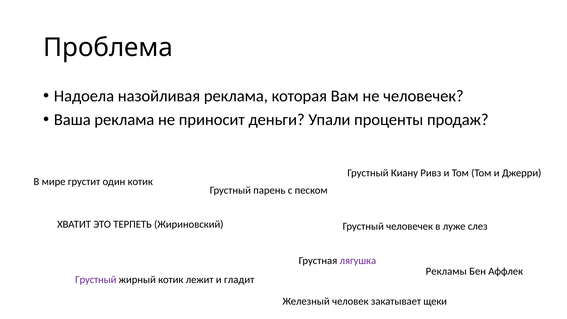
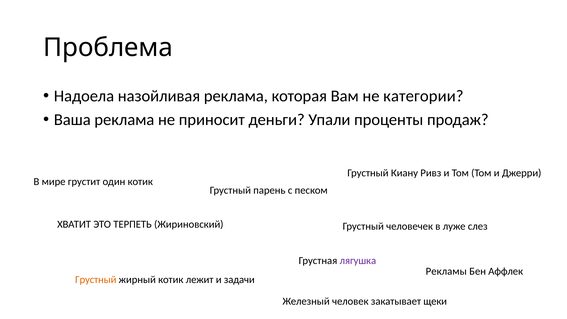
не человечек: человечек -> категории (423, 96)
Грустный colour: purple -> orange (96, 280)
гладит: гладит -> задачи (239, 280)
